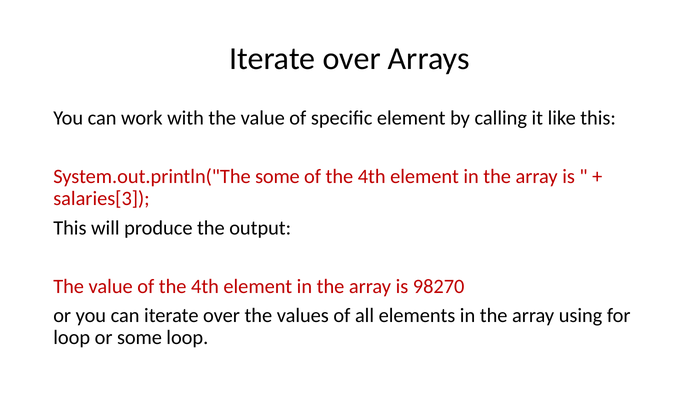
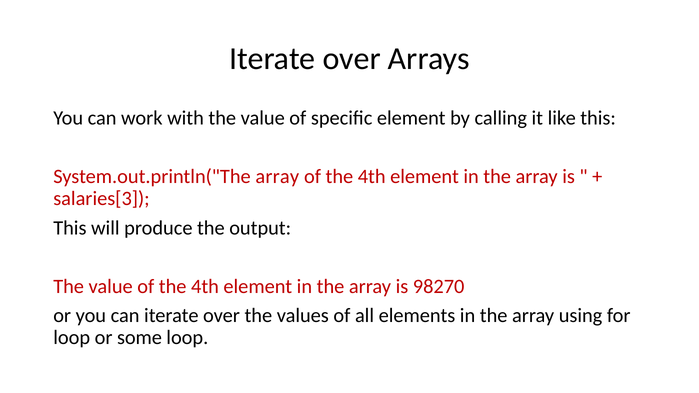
System.out.println("The some: some -> array (277, 177)
